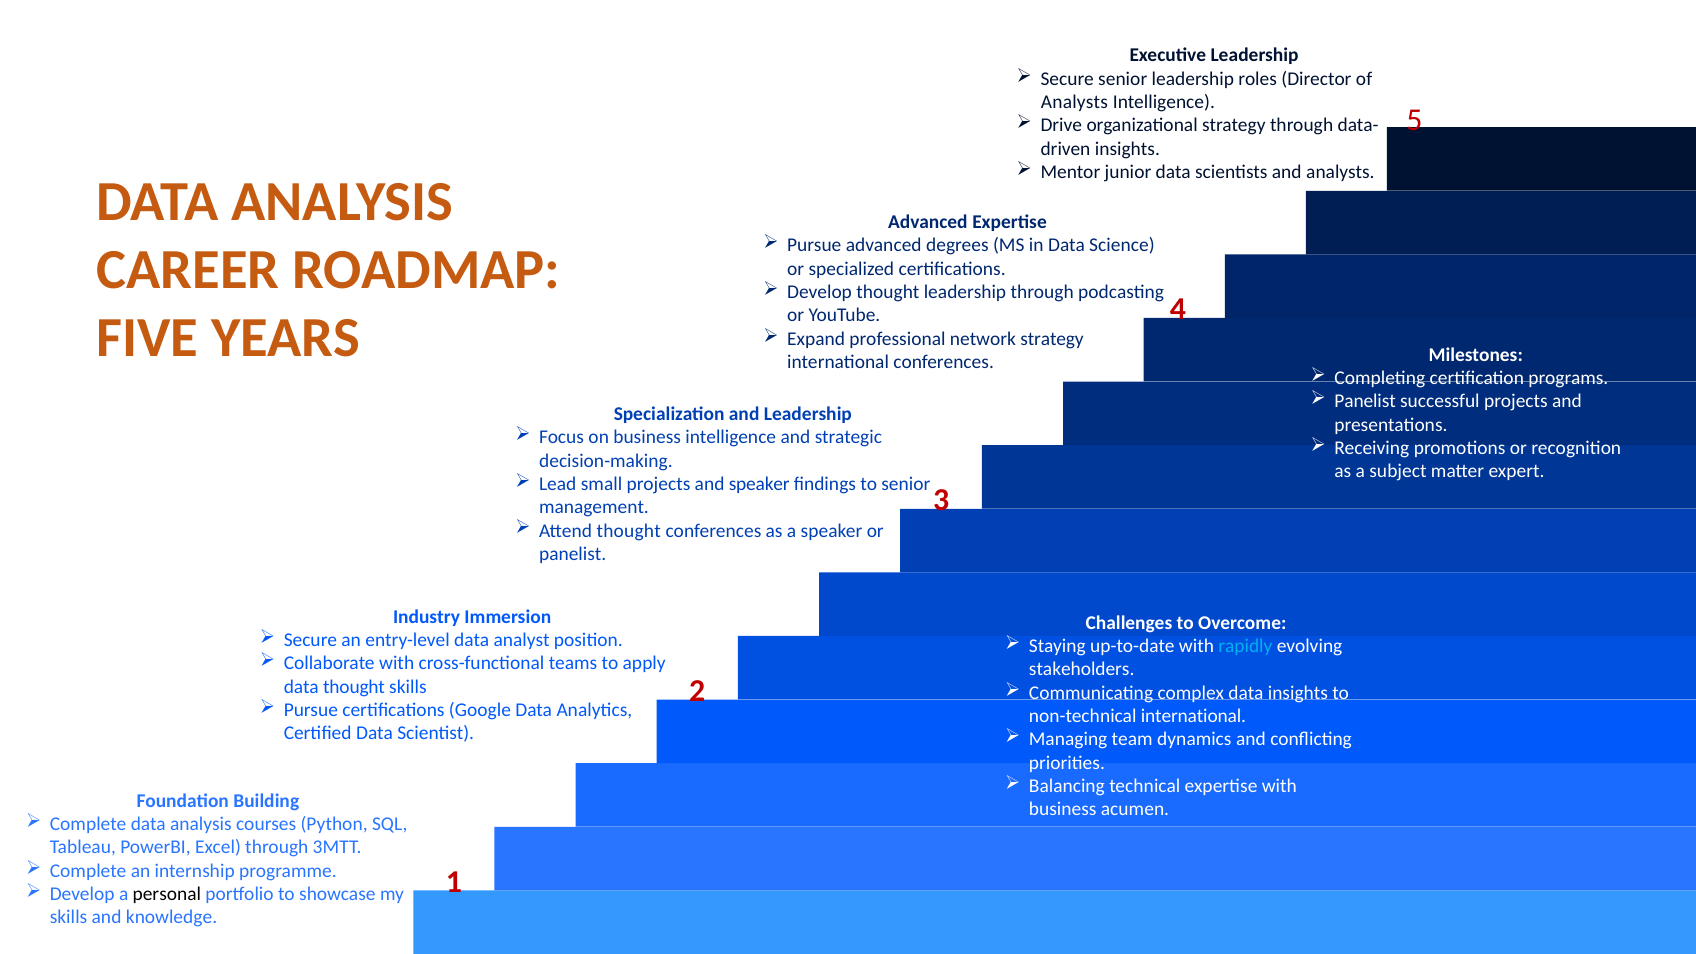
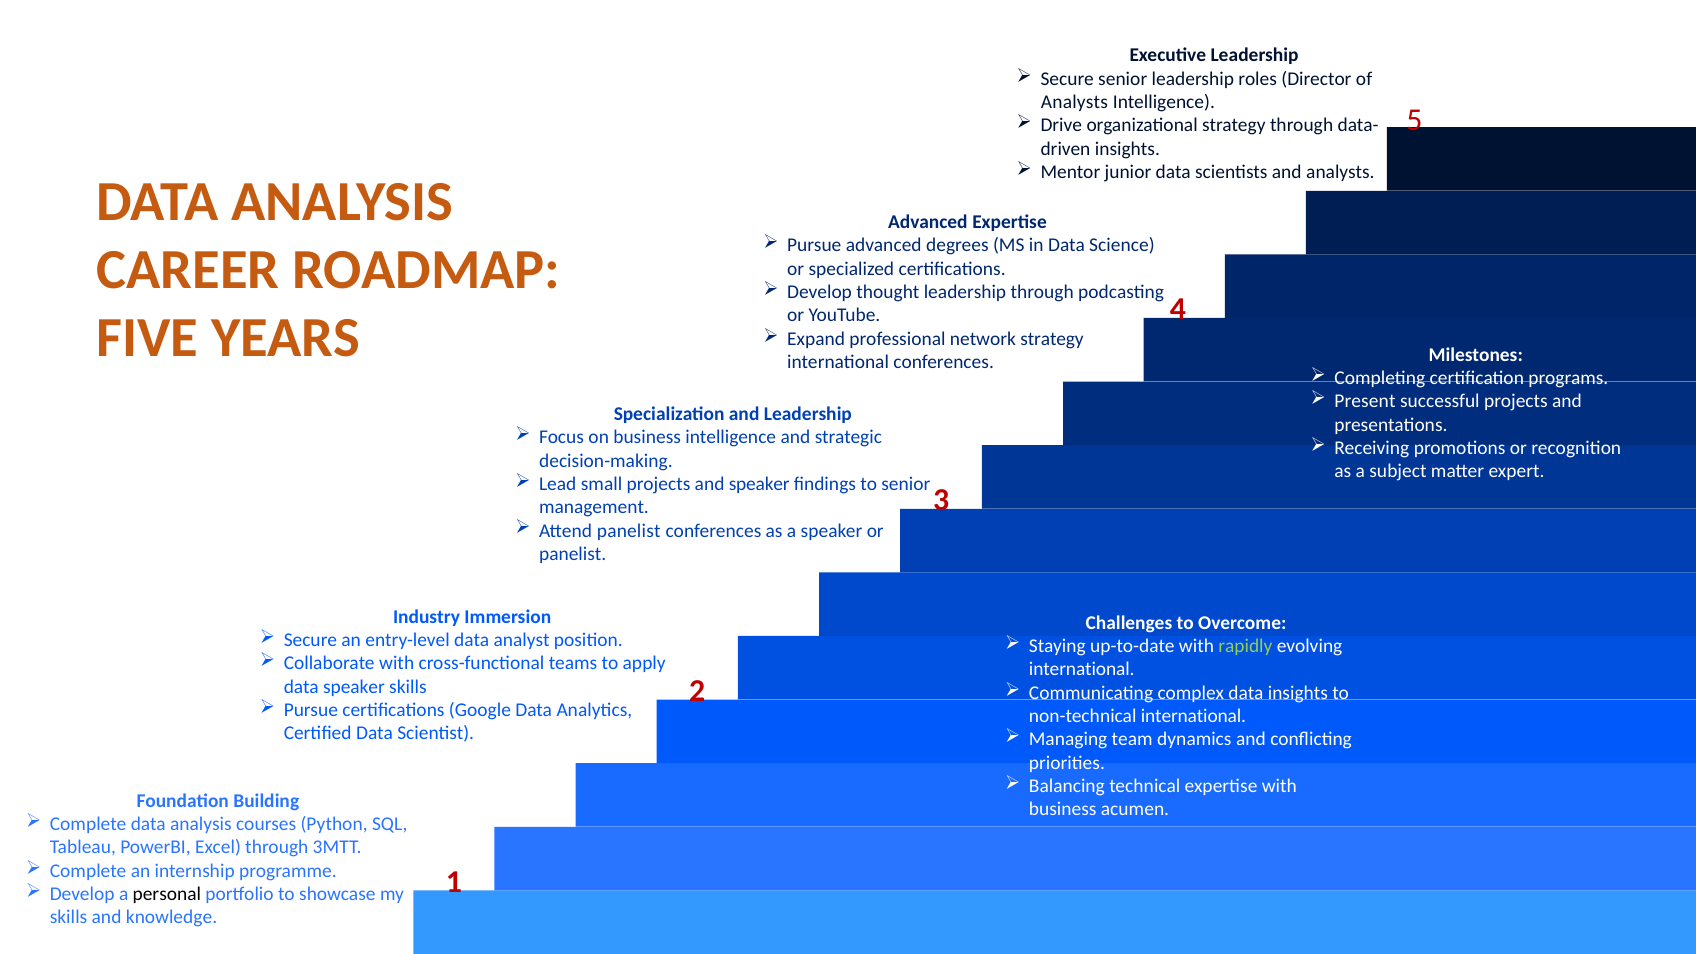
Panelist: Panelist -> Present (1365, 401)
Attend thought: thought -> panelist (629, 531)
rapidly colour: light blue -> light green (1245, 646)
stakeholders: stakeholders -> international (1082, 670)
data thought: thought -> speaker (354, 687)
